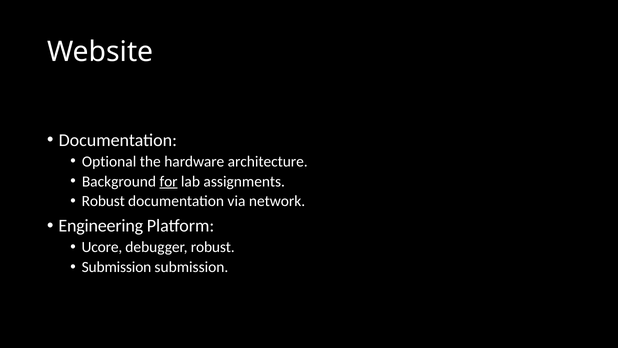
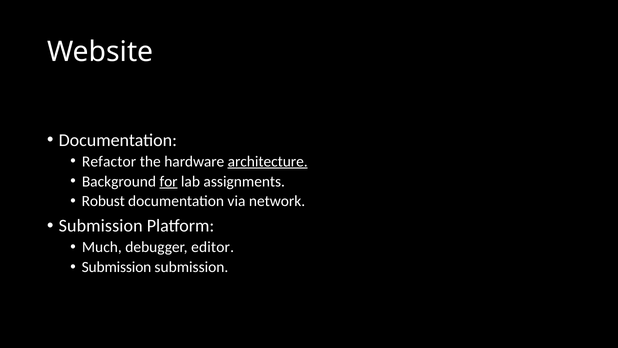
Optional: Optional -> Refactor (109, 161)
architecture underline: none -> present (268, 161)
Engineering: Engineering -> Submission (101, 226)
Ucore: Ucore -> Much (102, 247)
debugger robust: robust -> editor (213, 247)
